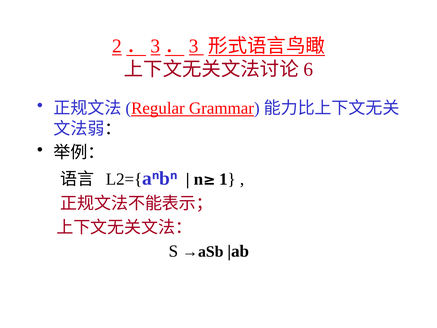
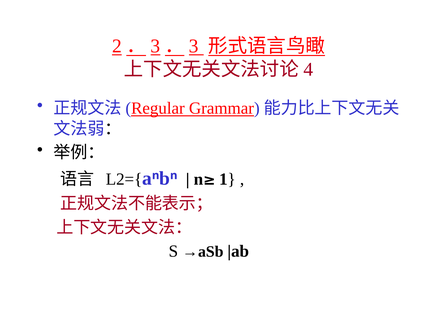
6: 6 -> 4 (308, 69)
